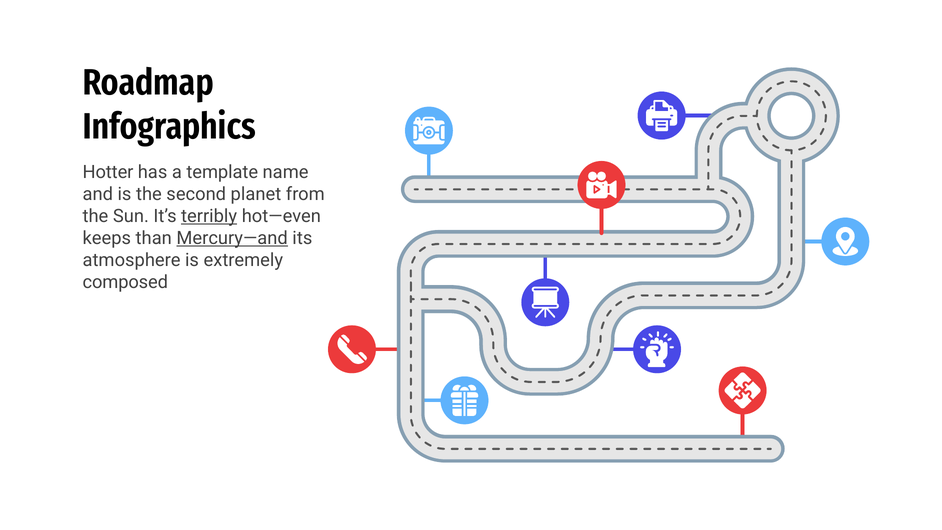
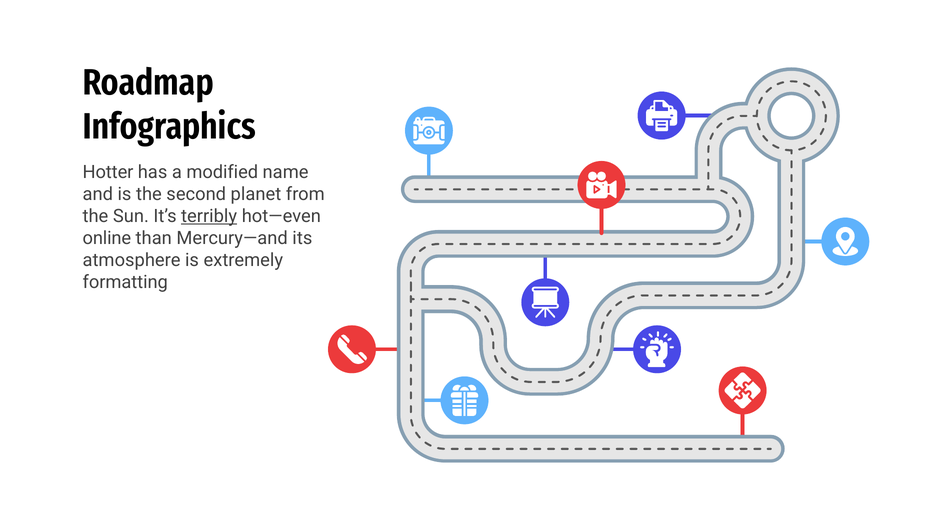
template: template -> modified (222, 172)
keeps: keeps -> online (107, 238)
Mercury—and underline: present -> none (232, 238)
composed: composed -> formatting (125, 282)
